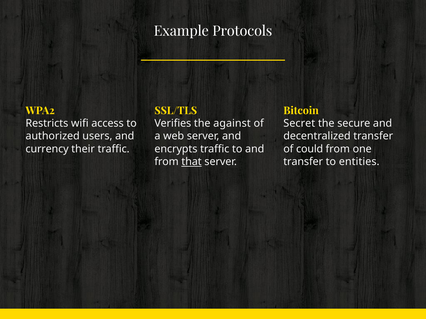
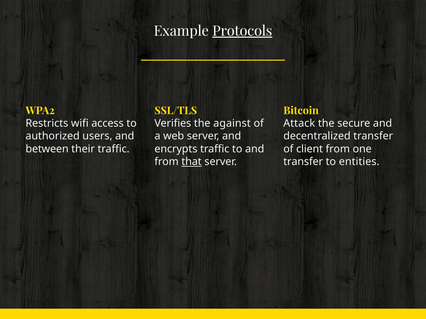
Protocols underline: none -> present (242, 31)
Secret: Secret -> Attack (299, 124)
currency: currency -> between (47, 149)
could: could -> client (310, 149)
